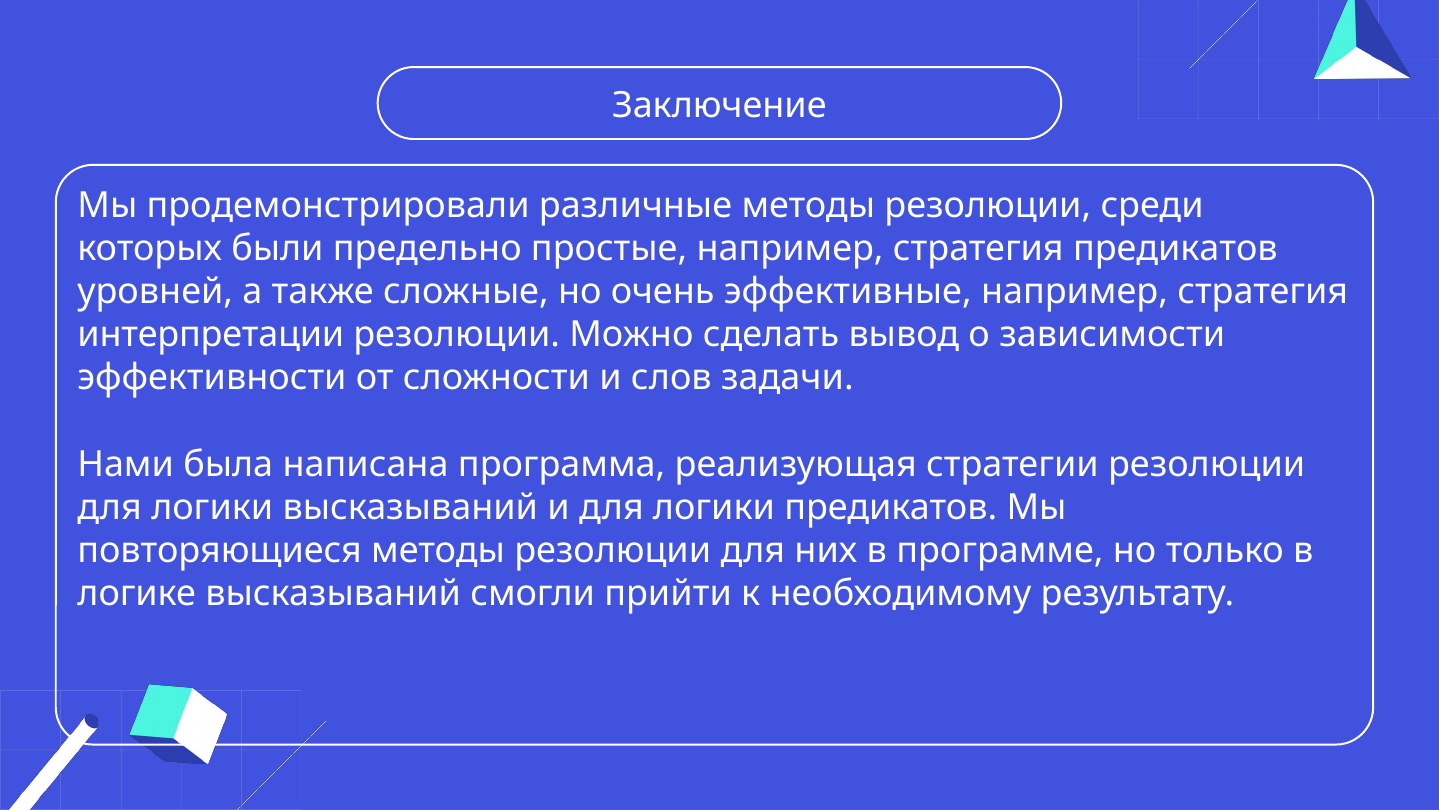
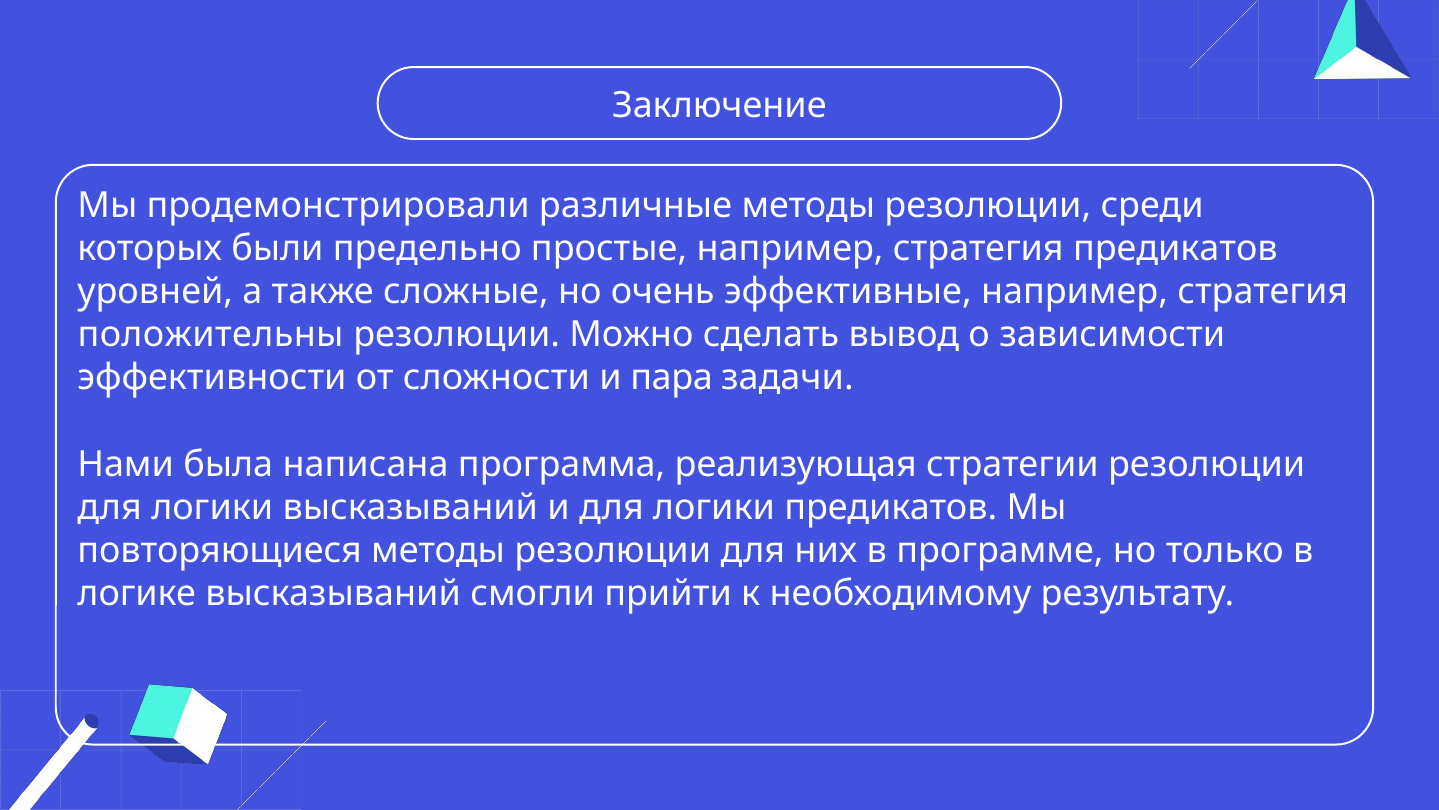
интерпретации: интерпретации -> положительны (211, 335)
слов: слов -> пара (672, 378)
